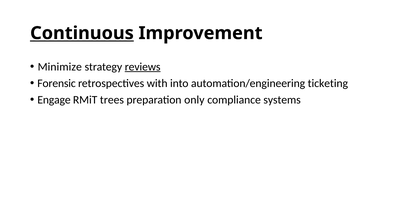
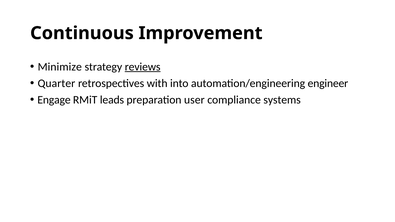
Continuous underline: present -> none (82, 33)
Forensic: Forensic -> Quarter (56, 83)
ticketing: ticketing -> engineer (328, 83)
trees: trees -> leads (112, 100)
only: only -> user (194, 100)
